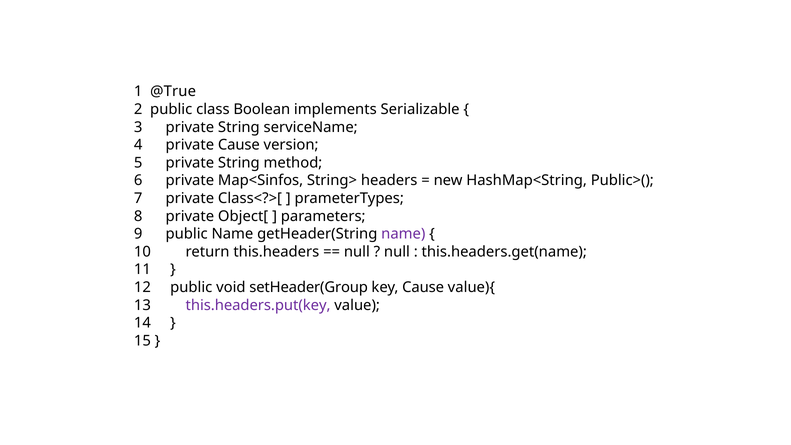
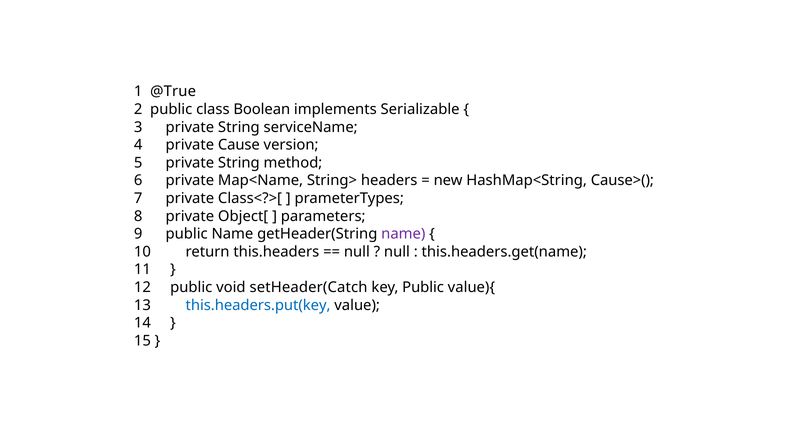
Map<Sinfos: Map<Sinfos -> Map<Name (261, 181)
Public>(: Public>( -> Cause>( (622, 181)
setHeader(Group: setHeader(Group -> setHeader(Catch (308, 287)
key Cause: Cause -> Public (423, 287)
this.headers.put(key colour: purple -> blue (258, 305)
